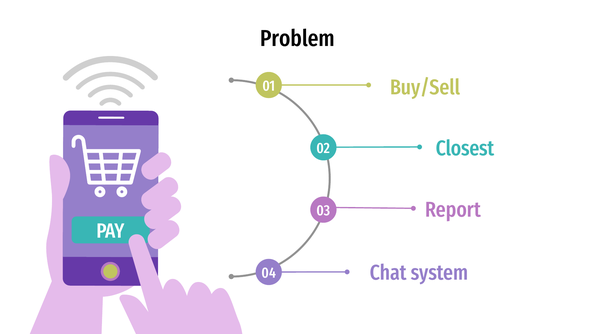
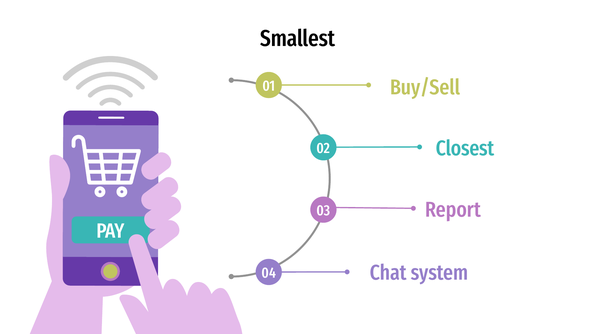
Problem: Problem -> Smallest (298, 39)
